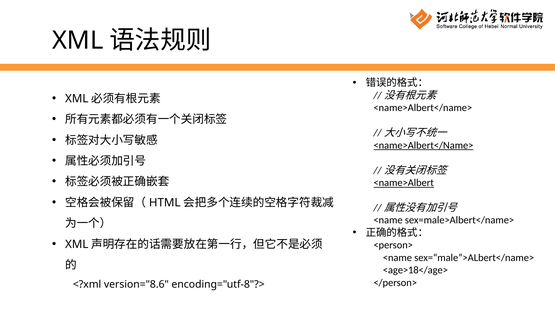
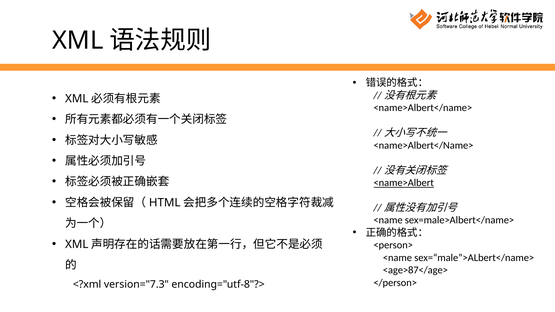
<name>Albert</Name> underline: present -> none (423, 145)
<age>18</age>: <age>18</age> -> <age>87</age> (415, 270)
version="8.6: version="8.6 -> version="7.3 (136, 285)
